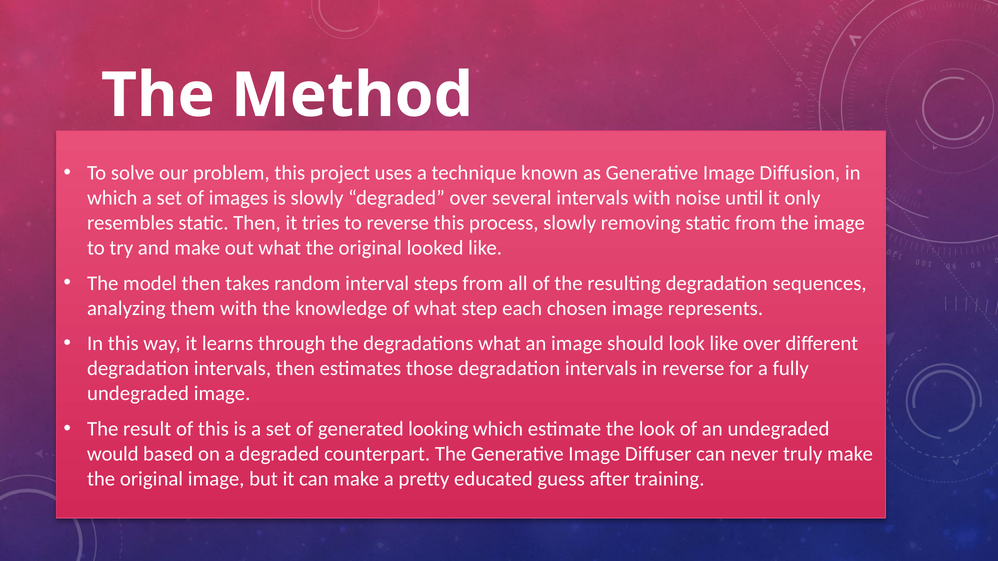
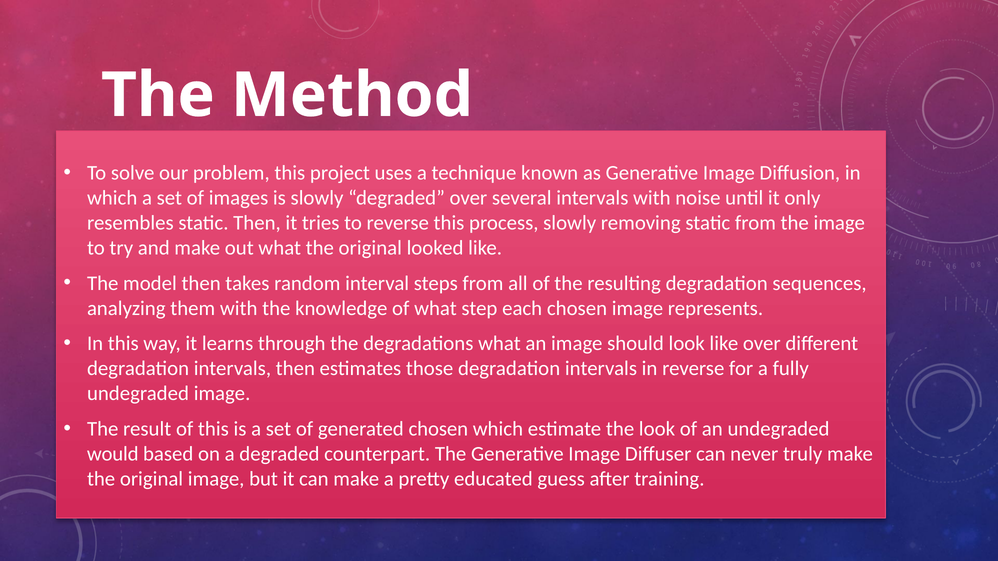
generated looking: looking -> chosen (438, 429)
